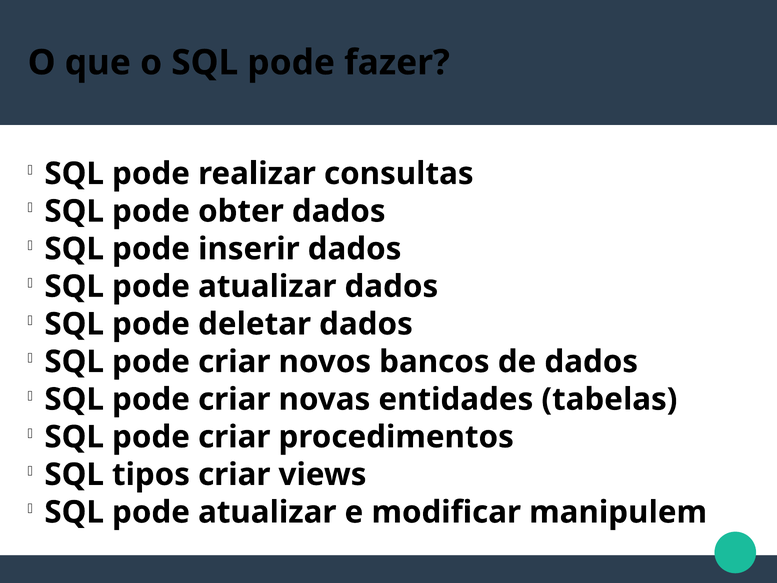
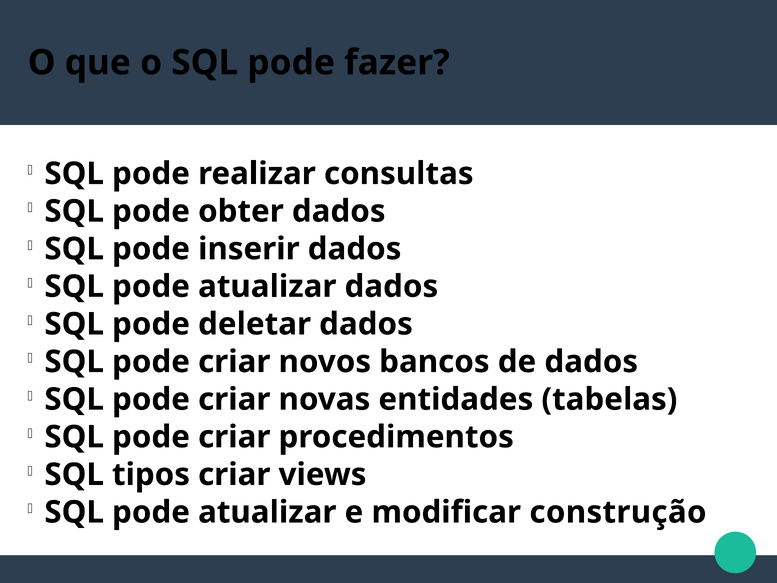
manipulem: manipulem -> construção (618, 512)
